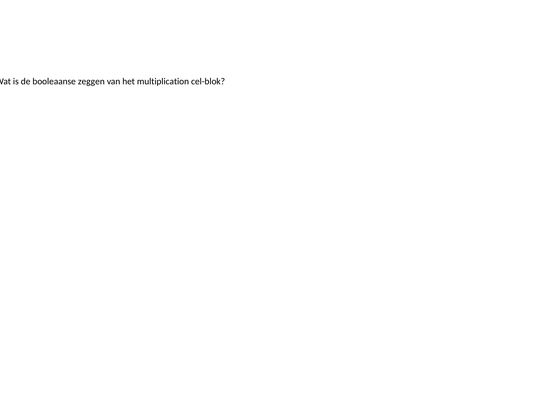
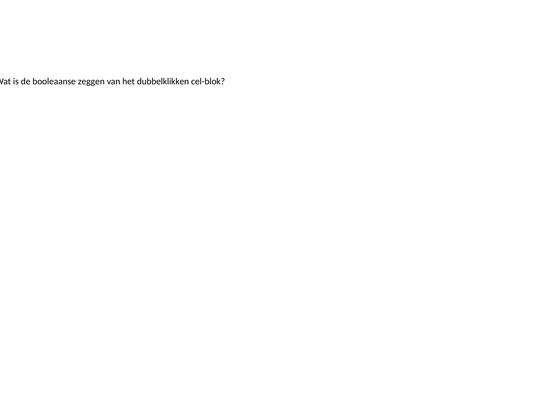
multiplication: multiplication -> dubbelklikken (163, 81)
